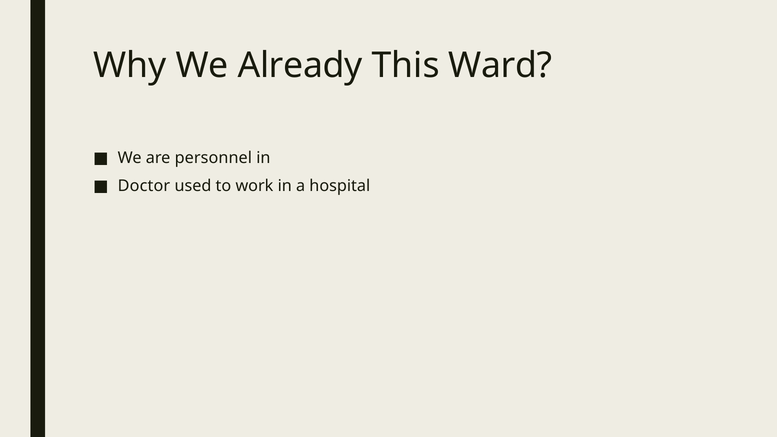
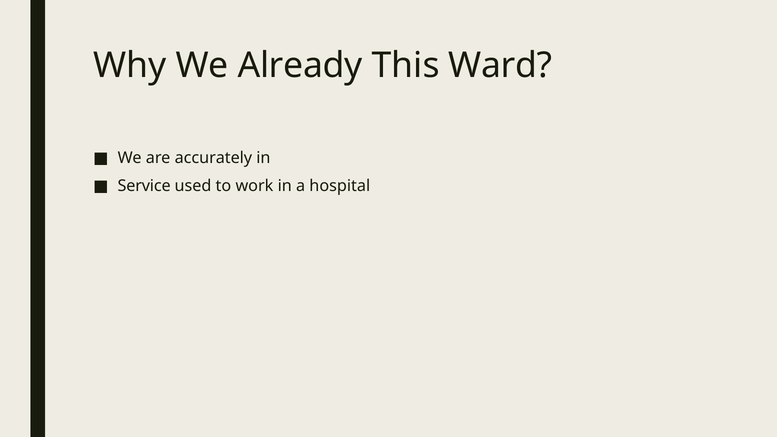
personnel: personnel -> accurately (213, 158)
Doctor: Doctor -> Service (144, 186)
